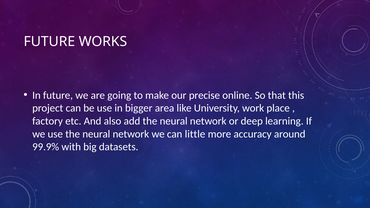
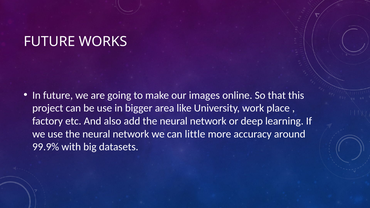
precise: precise -> images (204, 95)
